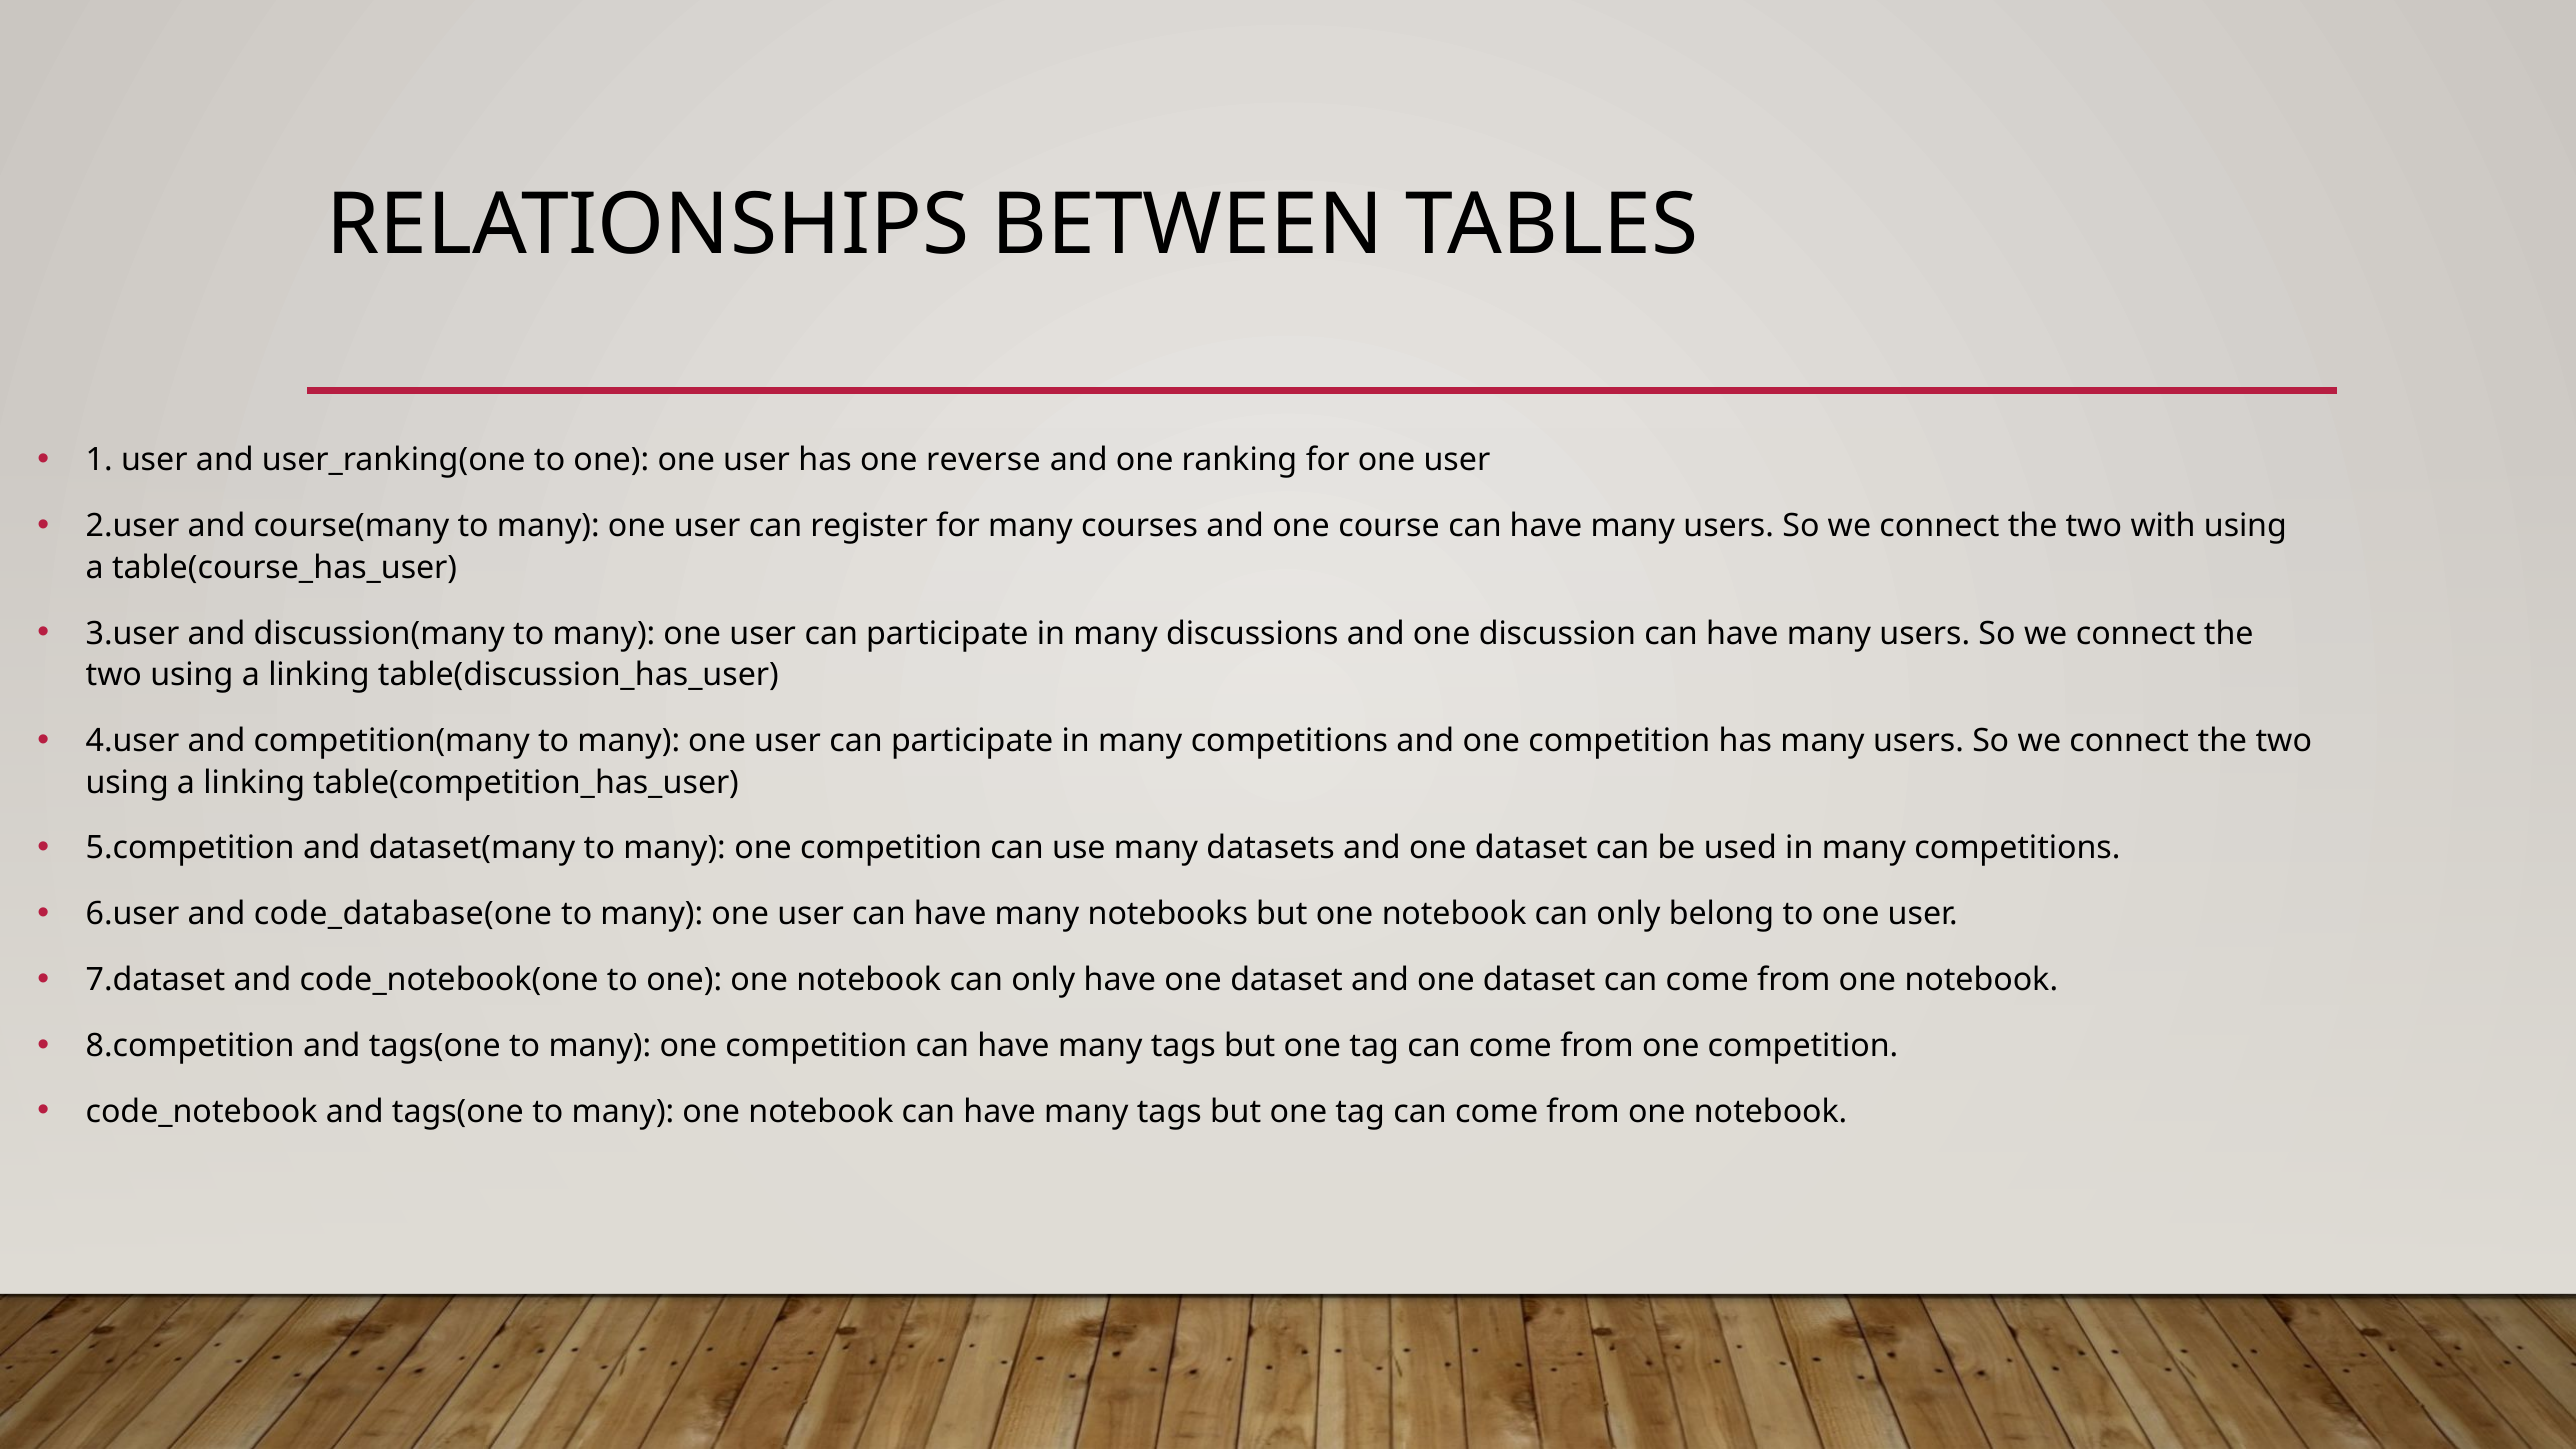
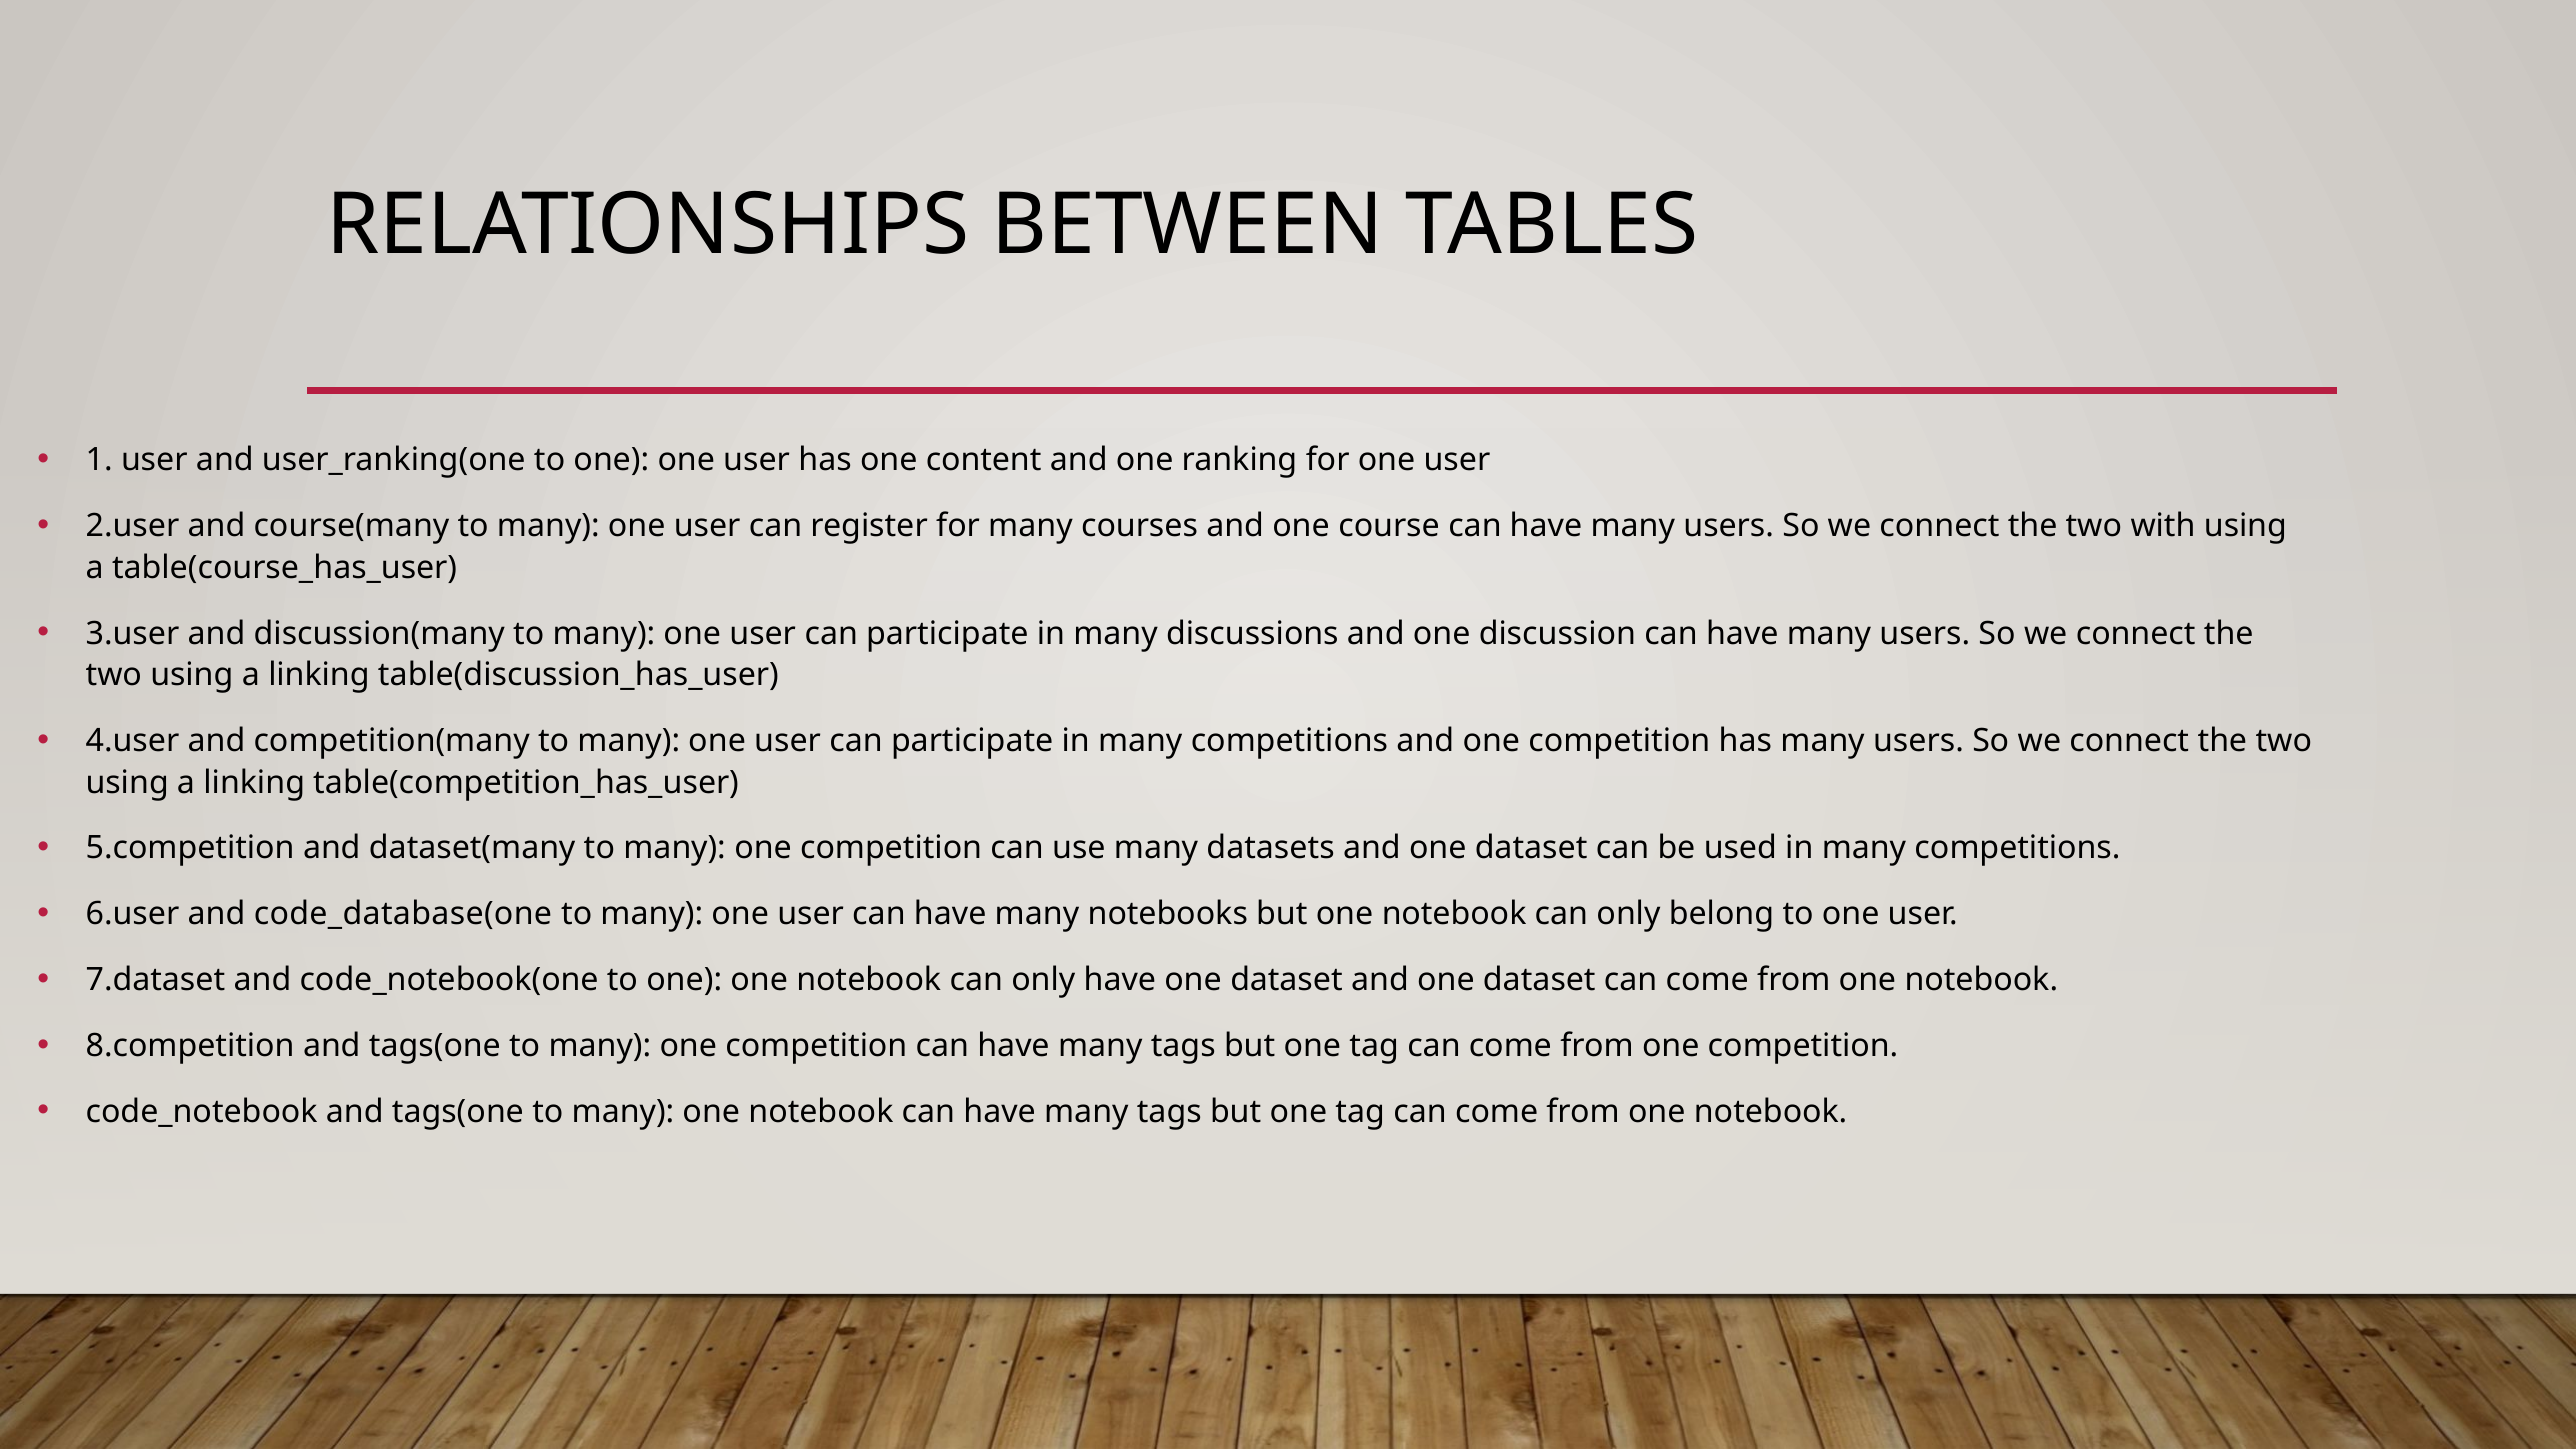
reverse: reverse -> content (984, 460)
